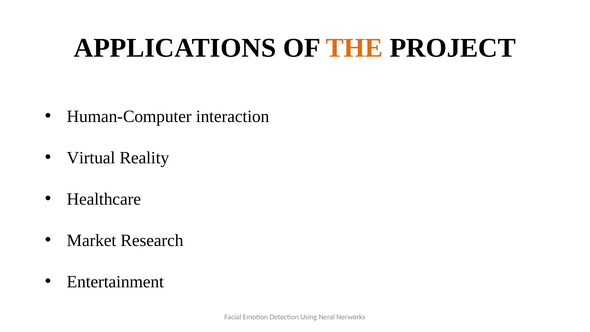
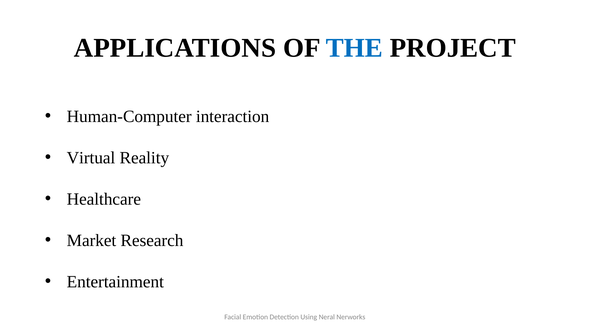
THE colour: orange -> blue (354, 48)
